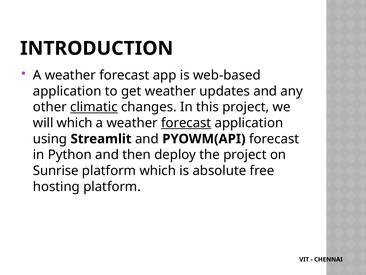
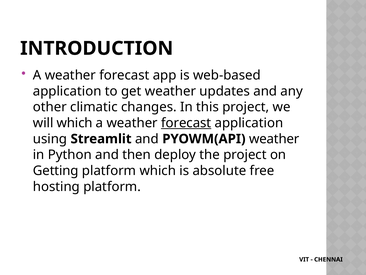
climatic underline: present -> none (94, 107)
PYOWM(API forecast: forecast -> weather (274, 139)
Sunrise: Sunrise -> Getting (56, 170)
